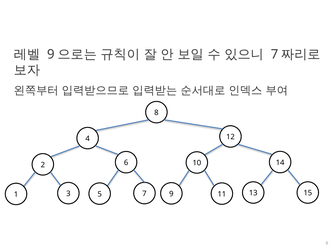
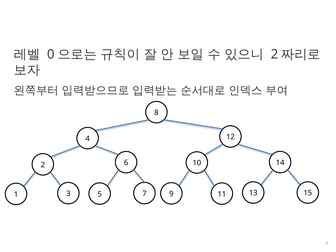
9: 9 -> 0 (51, 54)
7: 7 -> 2 (275, 54)
